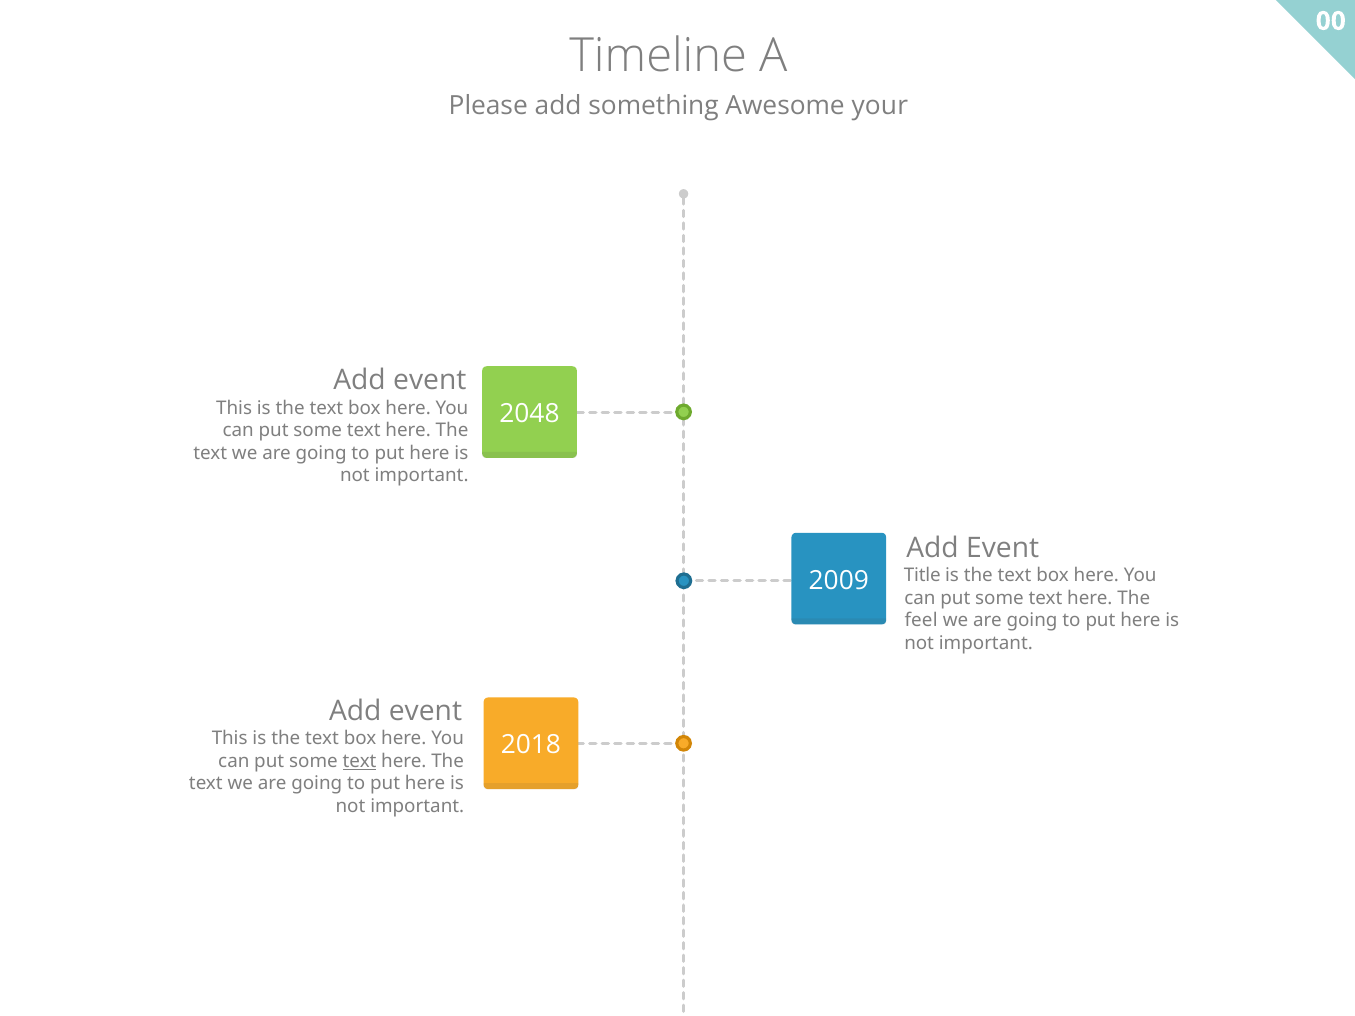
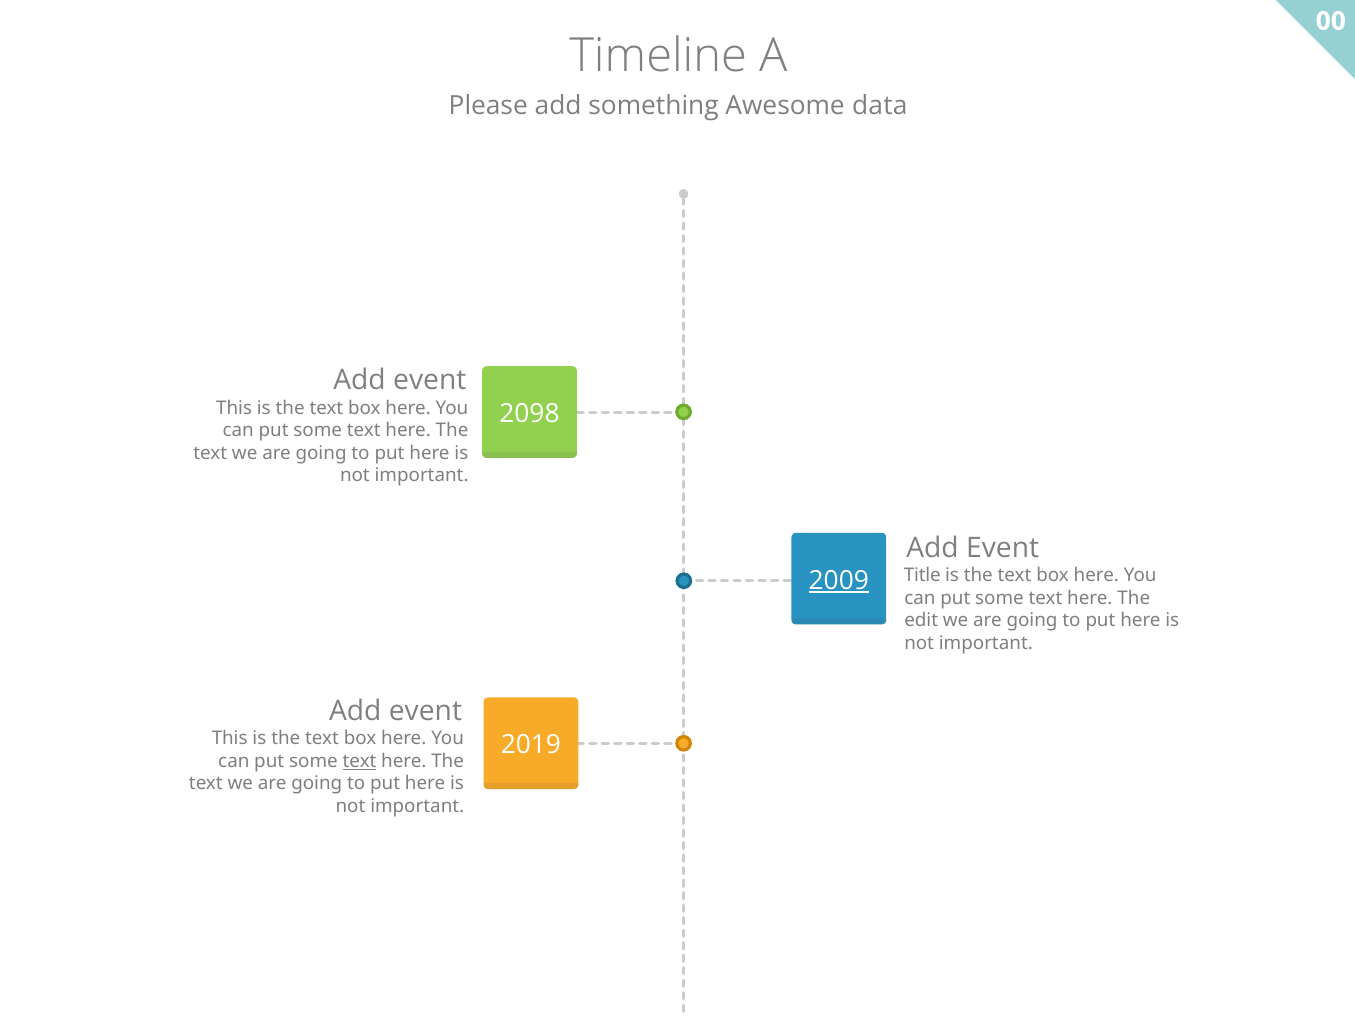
your: your -> data (880, 106)
2048: 2048 -> 2098 (529, 414)
2009 underline: none -> present (839, 581)
feel: feel -> edit (921, 621)
2018: 2018 -> 2019 (531, 745)
